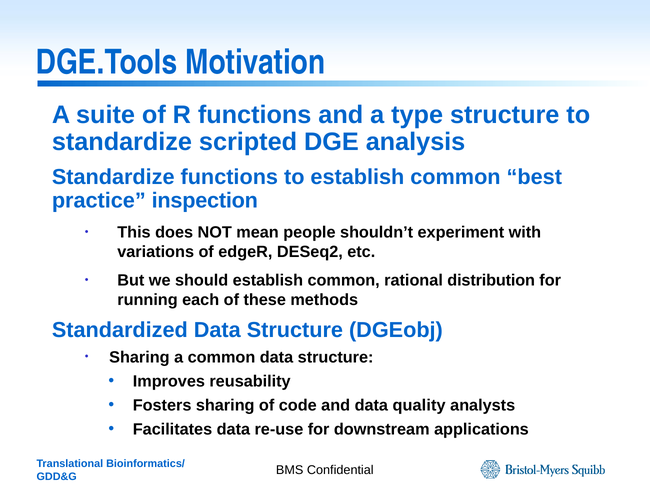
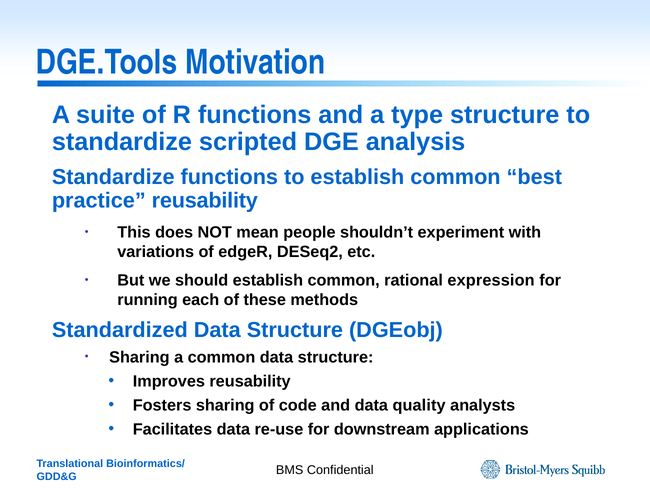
practice inspection: inspection -> reusability (205, 200)
distribution: distribution -> expression (491, 280)
